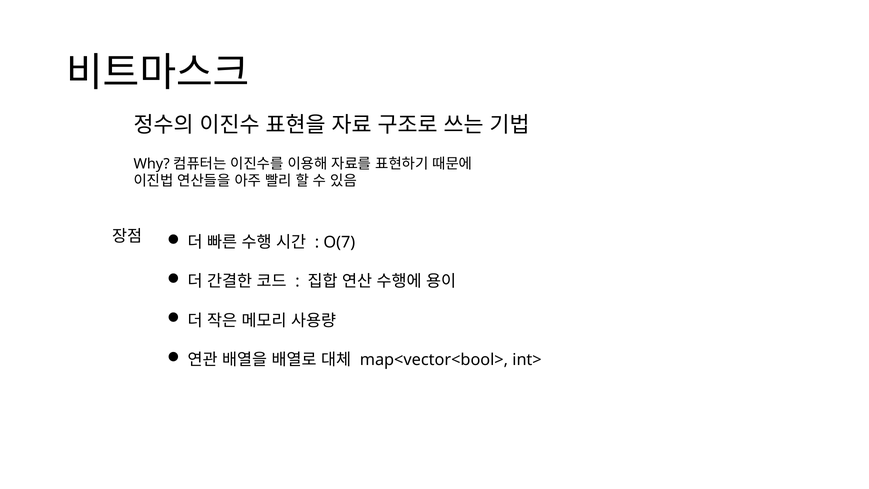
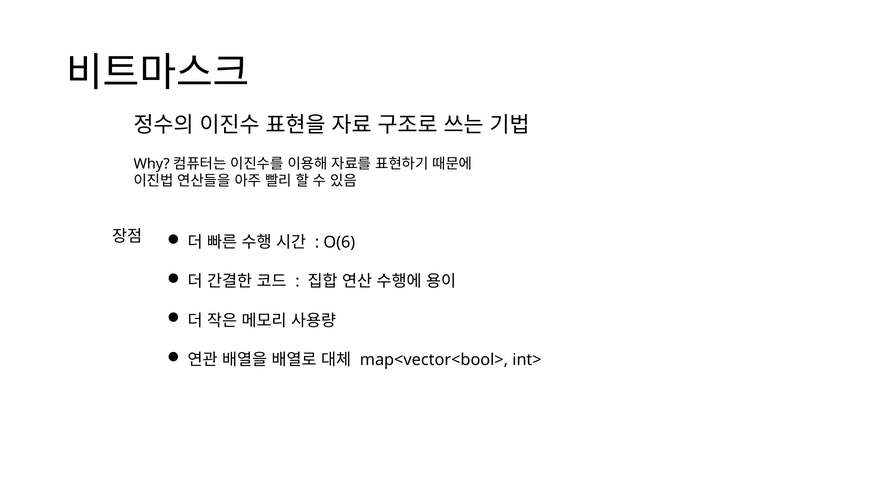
O(7: O(7 -> O(6 (339, 242)
